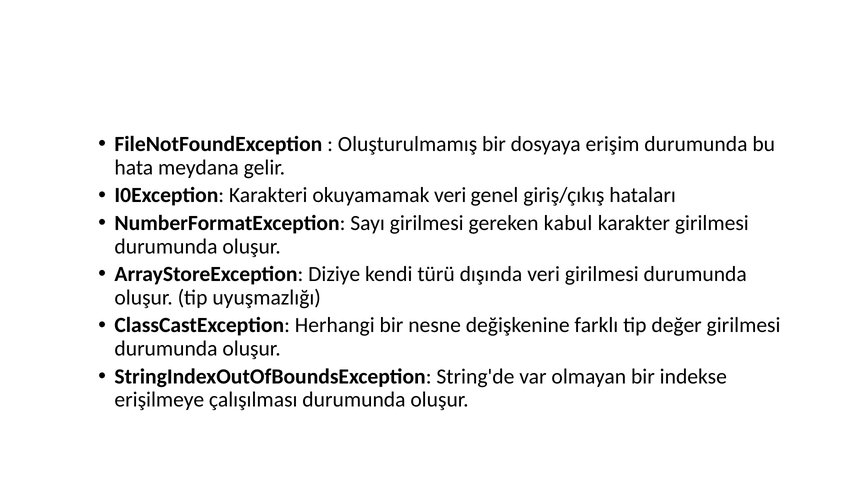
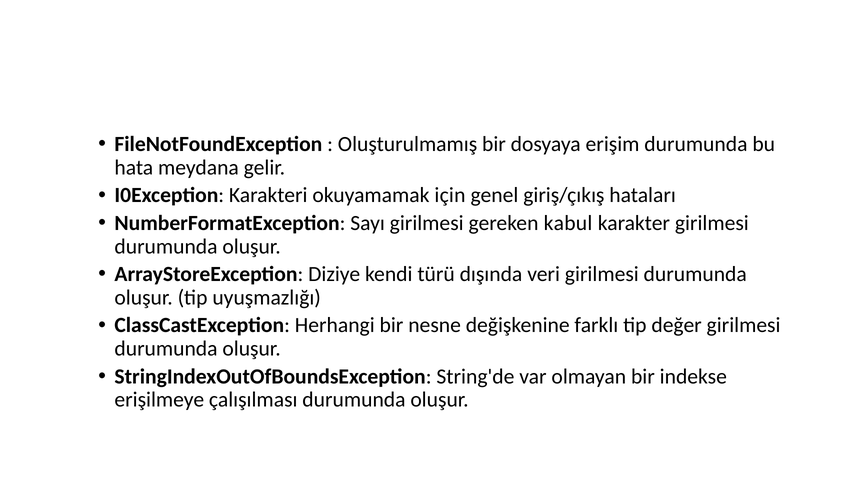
okuyamamak veri: veri -> için (450, 195)
